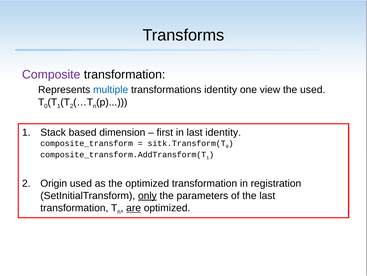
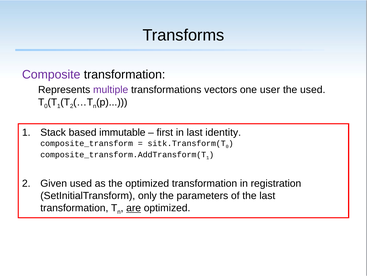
multiple colour: blue -> purple (111, 90)
transformations identity: identity -> vectors (221, 90)
view: view -> user (270, 90)
dimension: dimension -> immutable (122, 132)
Origin: Origin -> Given (54, 183)
only underline: present -> none (147, 195)
